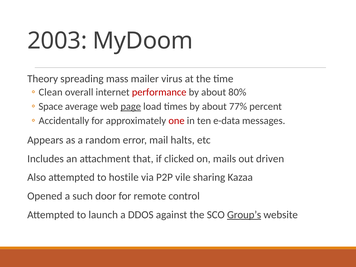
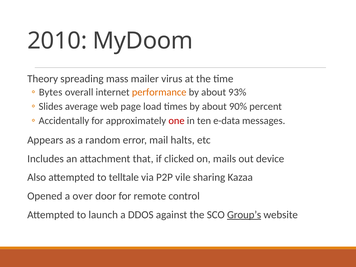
2003: 2003 -> 2010 (57, 41)
Clean: Clean -> Bytes (51, 92)
performance colour: red -> orange (159, 92)
80%: 80% -> 93% (237, 92)
Space: Space -> Slides (51, 106)
page underline: present -> none (131, 106)
77%: 77% -> 90% (238, 106)
driven: driven -> device (270, 159)
hostile: hostile -> telltale (124, 177)
such: such -> over (83, 196)
